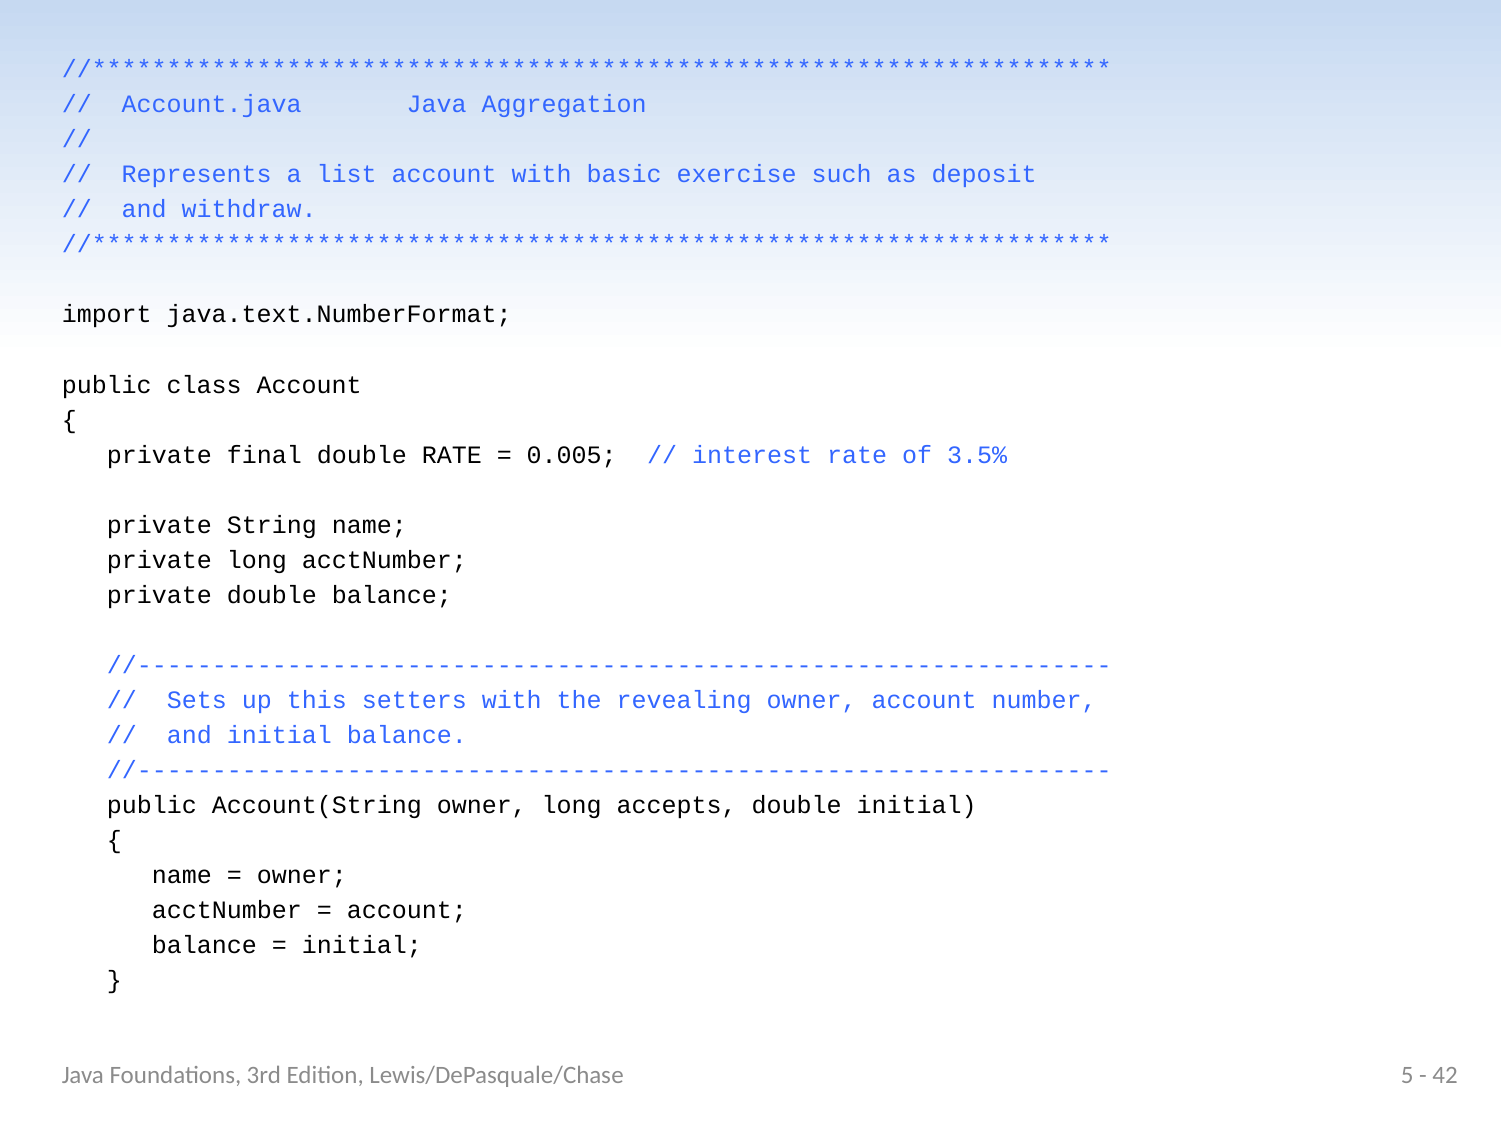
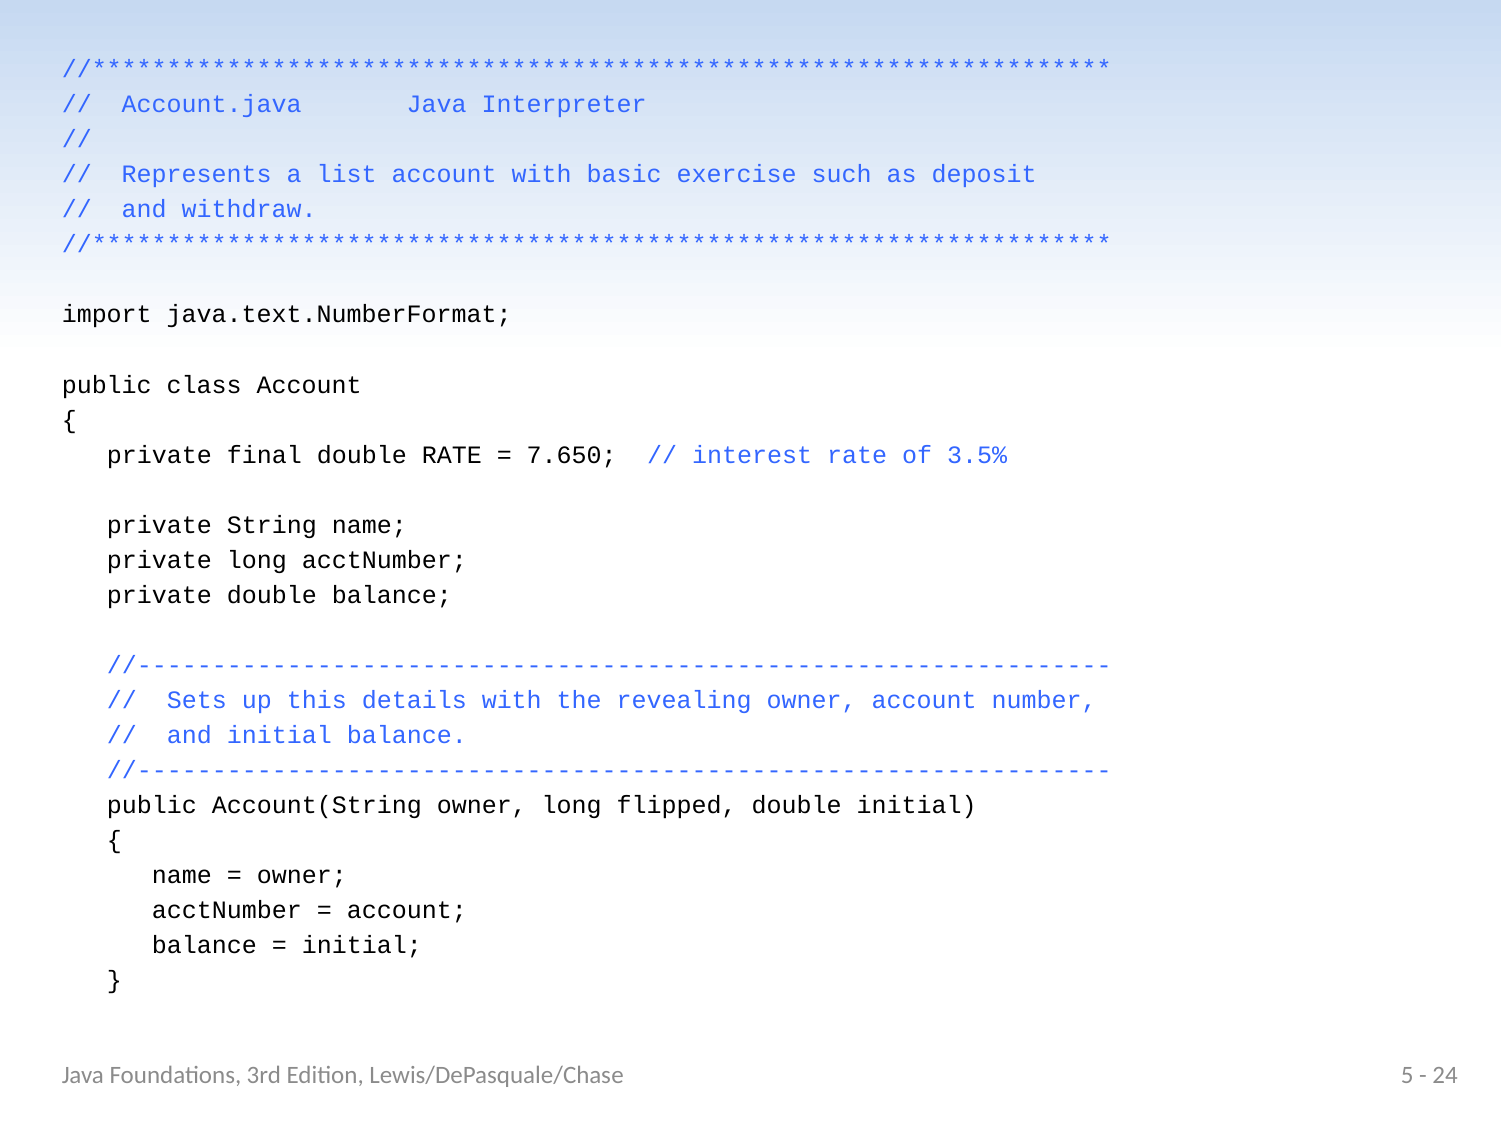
Aggregation: Aggregation -> Interpreter (564, 104)
0.005: 0.005 -> 7.650 (572, 455)
setters: setters -> details (414, 700)
accepts: accepts -> flipped (677, 805)
42: 42 -> 24 (1445, 1075)
